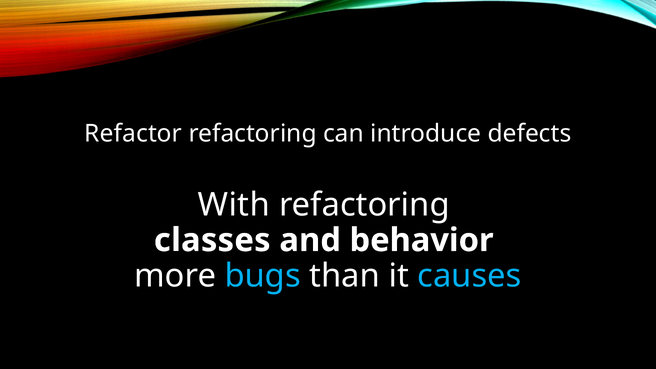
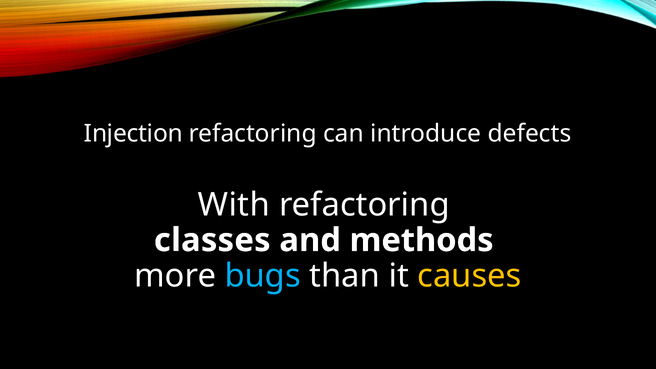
Refactor: Refactor -> Injection (133, 134)
behavior: behavior -> methods (422, 240)
causes colour: light blue -> yellow (470, 276)
